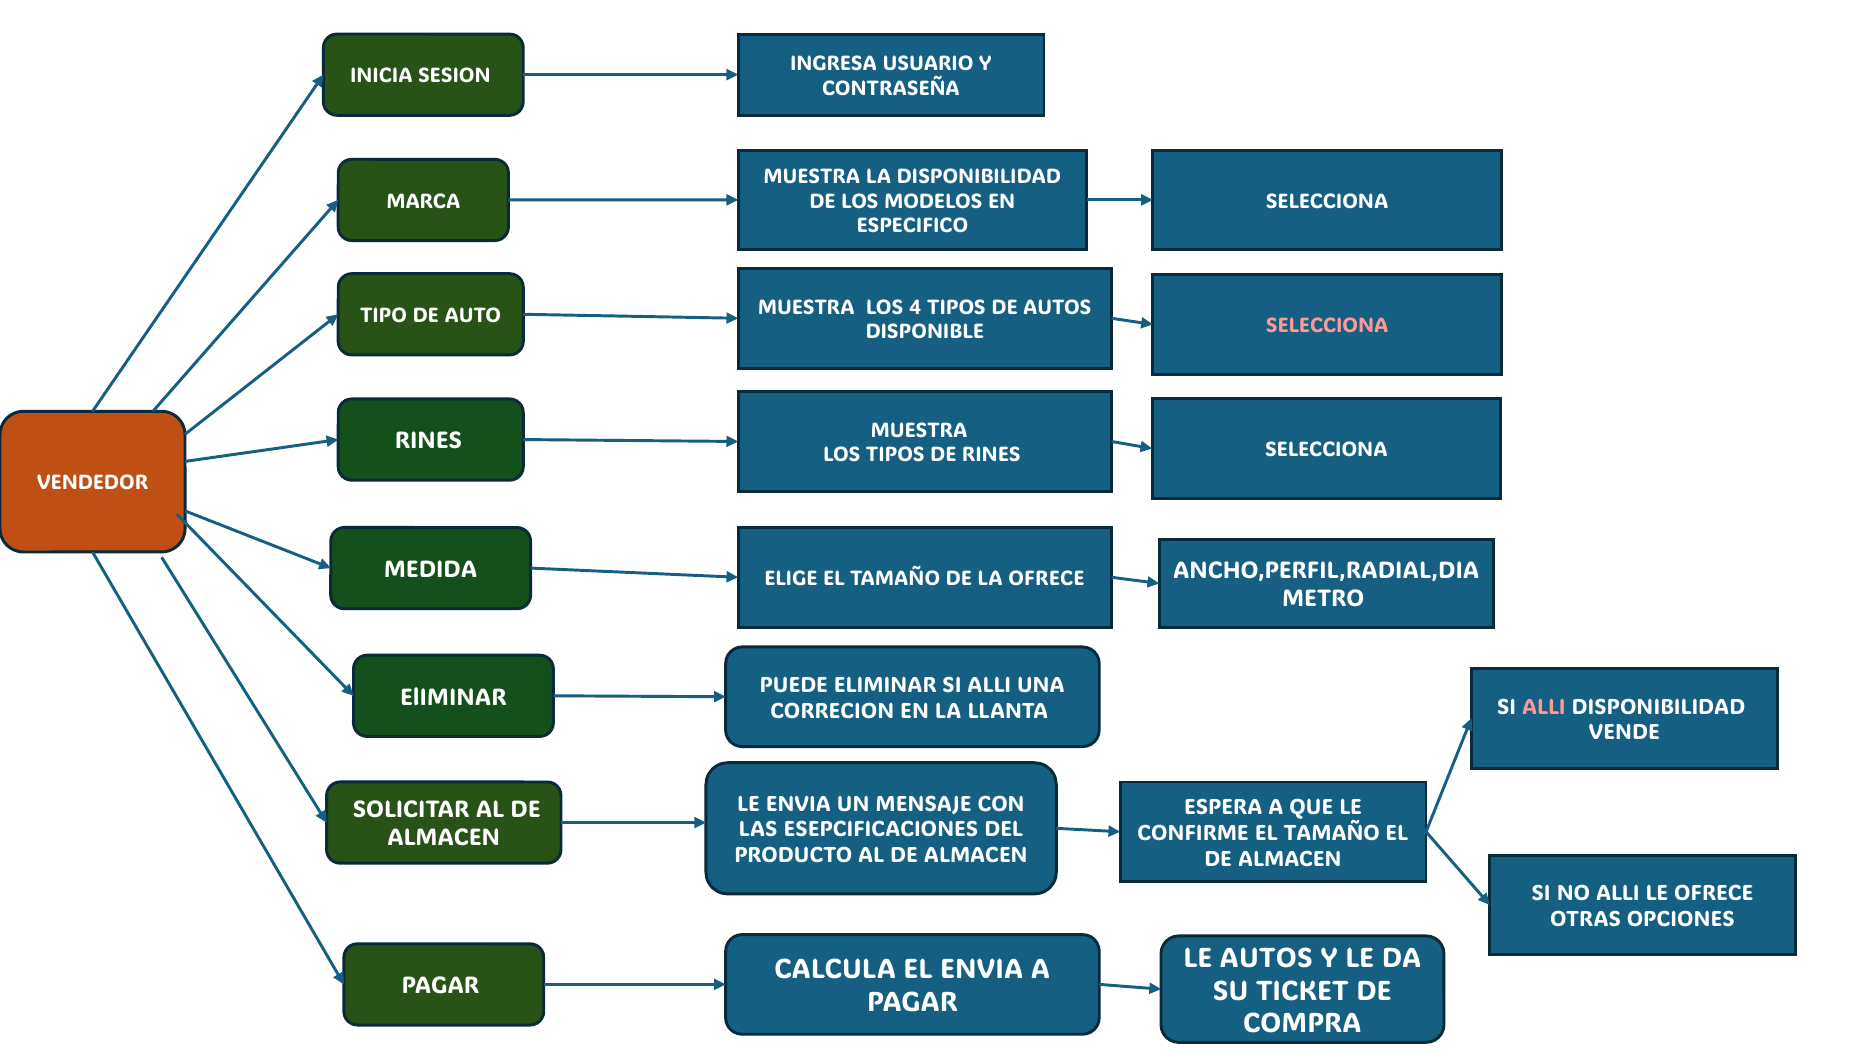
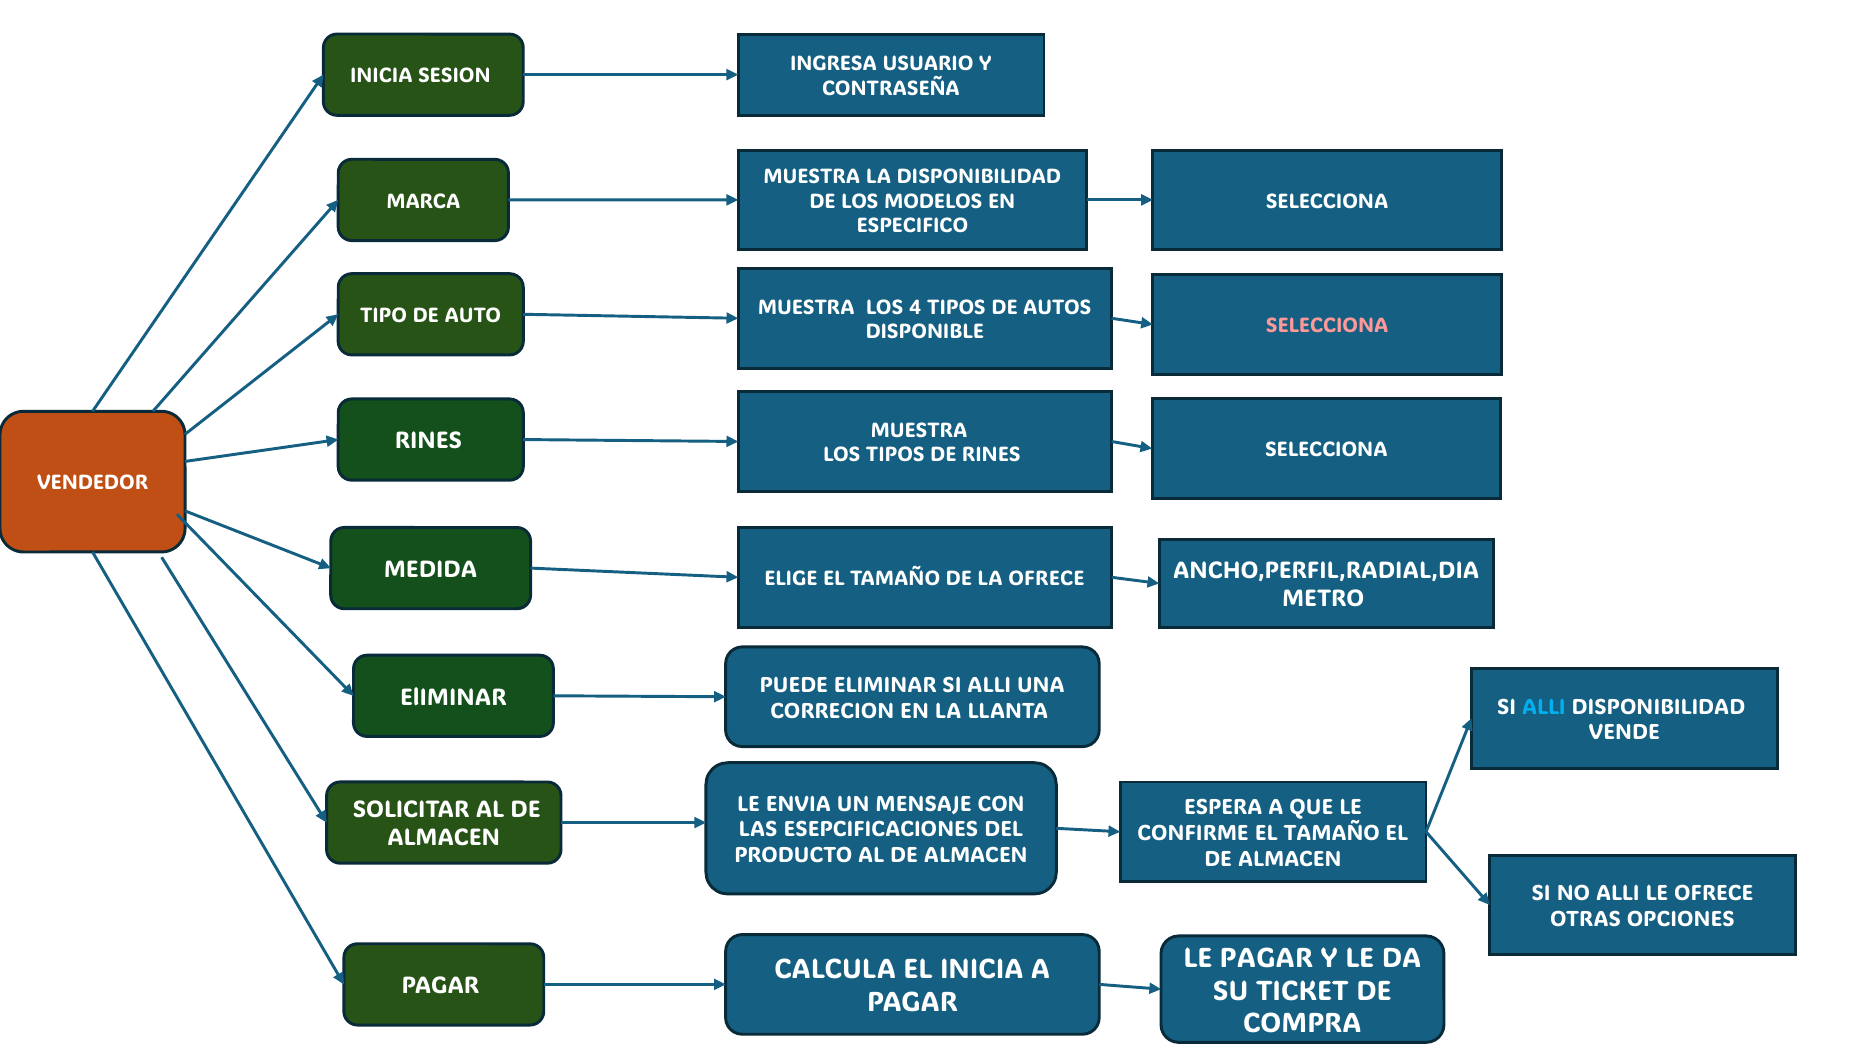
ALLI colour: pink -> light blue (1544, 707)
LE AUTOS: AUTOS -> PAGAR (1266, 958)
EL ENVIA: ENVIA -> INICIA (982, 970)
